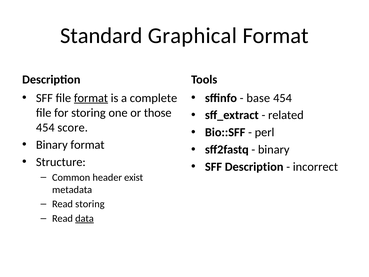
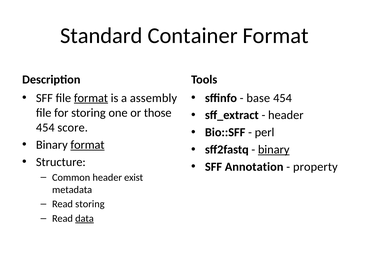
Graphical: Graphical -> Container (193, 36)
complete: complete -> assembly (153, 98)
related: related -> header (286, 115)
format underline: none -> present (87, 145)
binary underline: none -> present (274, 149)
SFF Description: Description -> Annotation (254, 167)
incorrect: incorrect -> property (315, 167)
